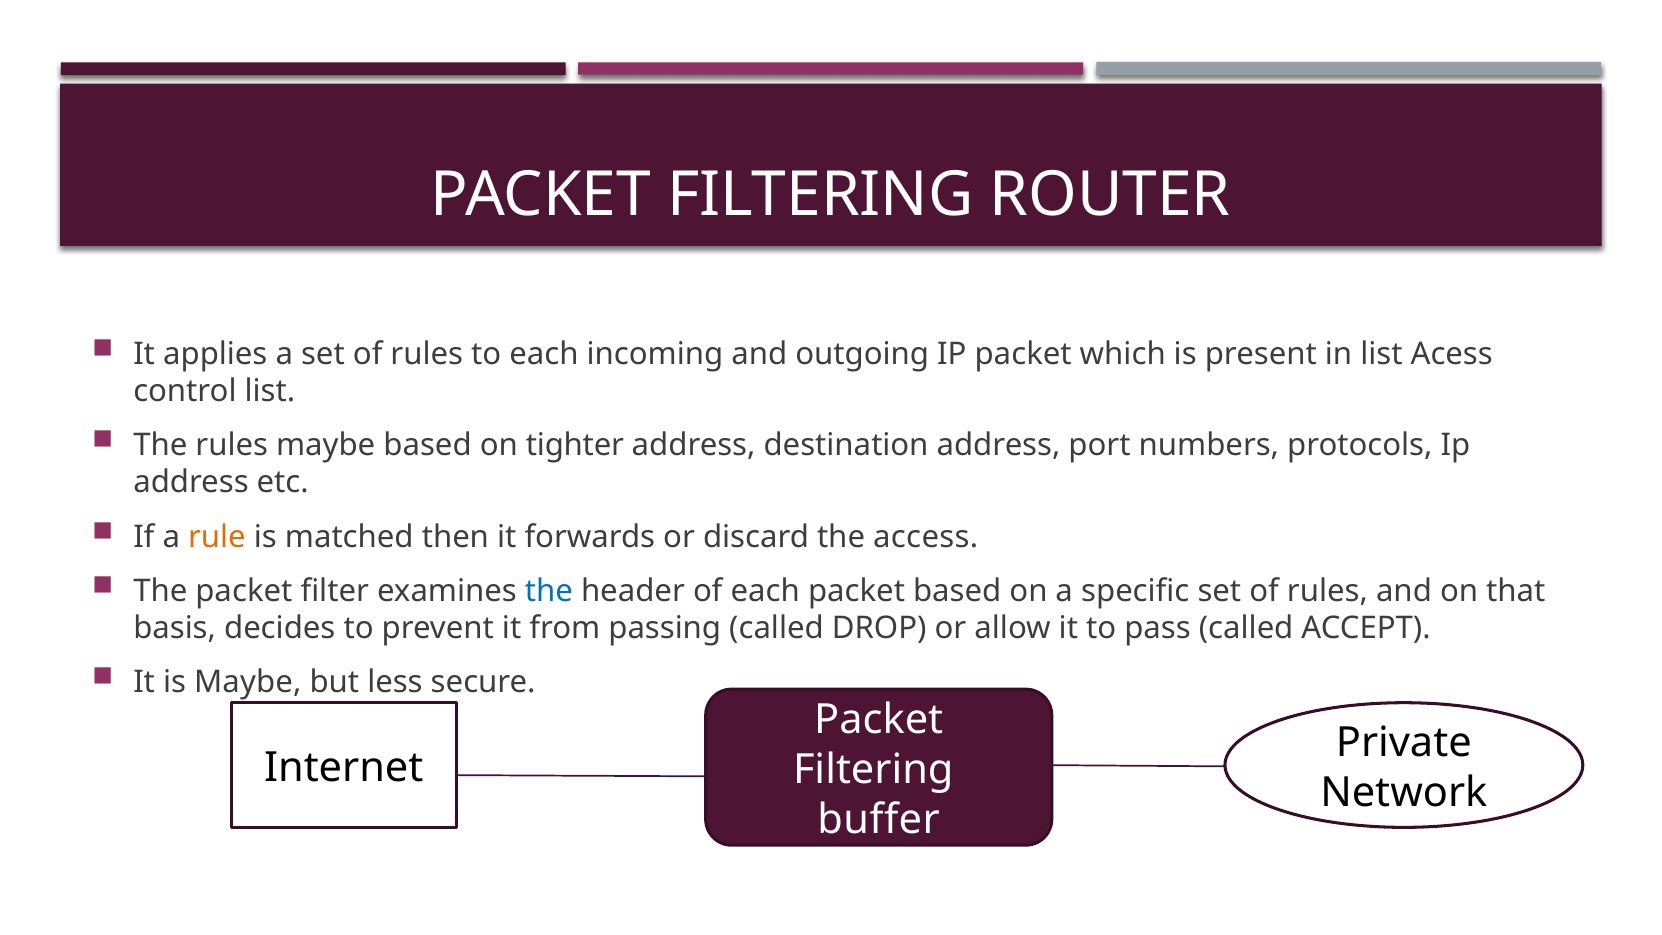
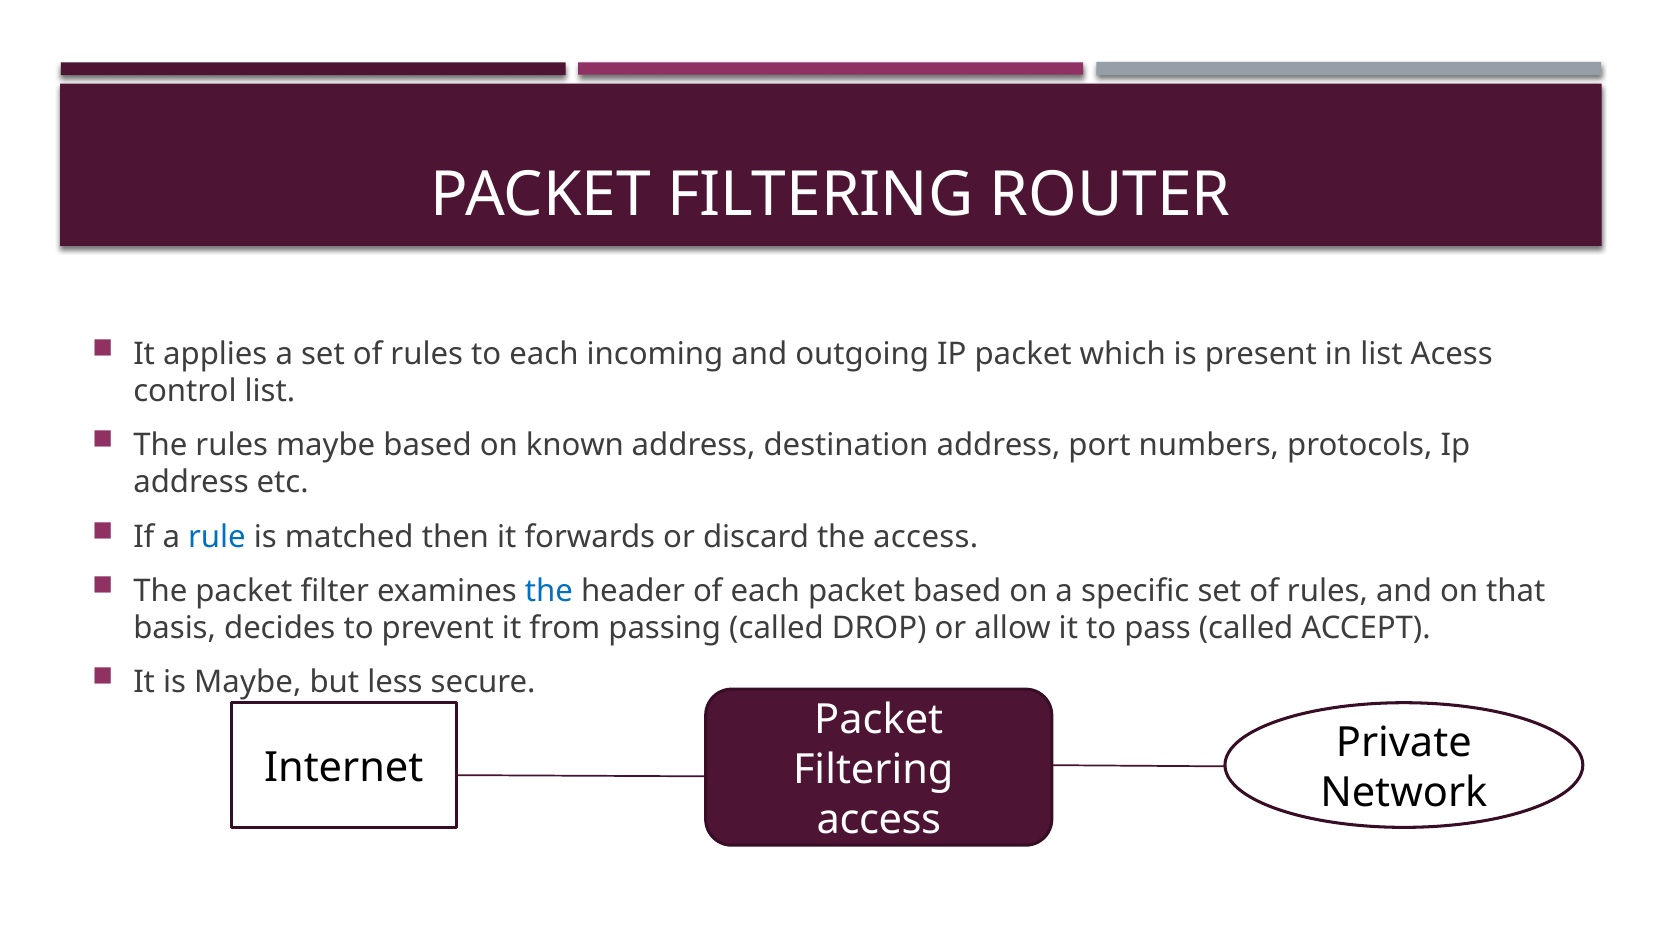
tighter: tighter -> known (575, 445)
rule colour: orange -> blue (217, 537)
buffer: buffer -> access (879, 820)
